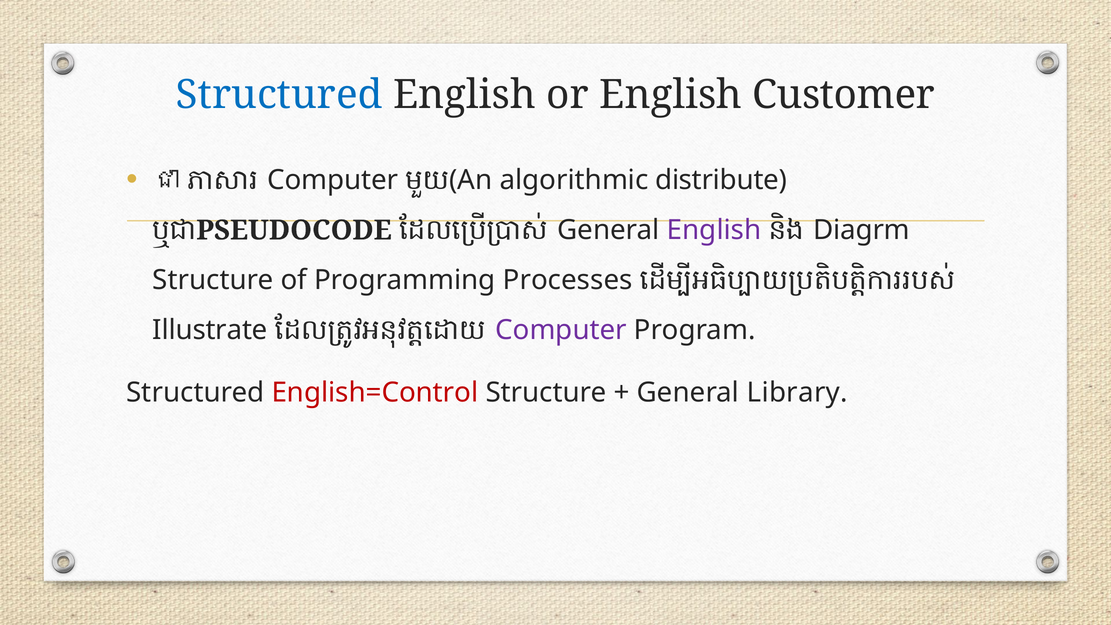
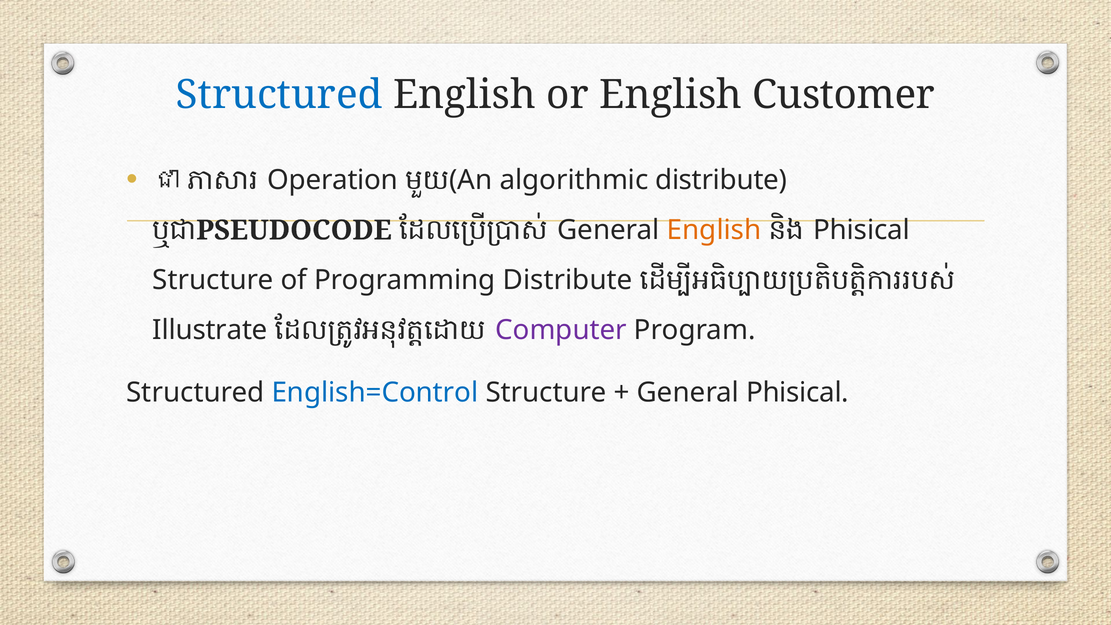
Computer: Computer -> Operation (333, 180)
English colour: purple -> orange (714, 230)
Diagrm: Diagrm -> Phisical (862, 230)
Programming Processes: Processes -> Distribute (568, 280)
English=Control colour: red -> blue (375, 393)
General Library: Library -> Phisical (797, 393)
